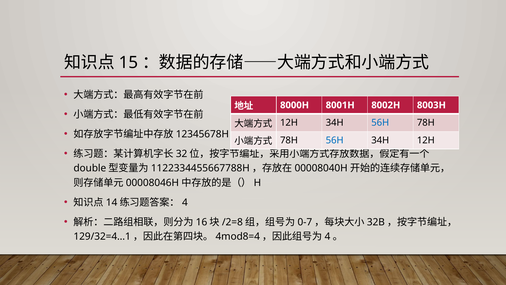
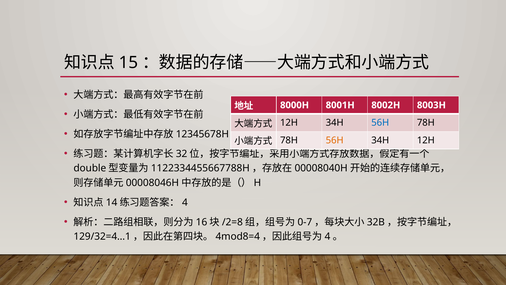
56H colour: blue -> orange (335, 140)
